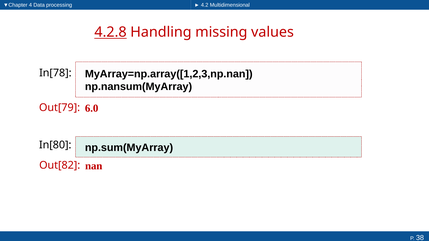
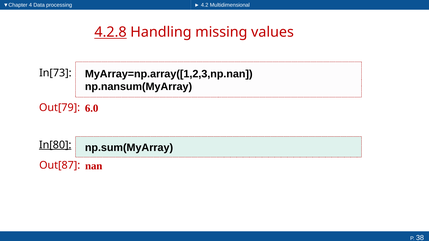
In[78: In[78 -> In[73 (55, 73)
In[80 underline: none -> present (55, 145)
Out[82: Out[82 -> Out[87 (60, 165)
